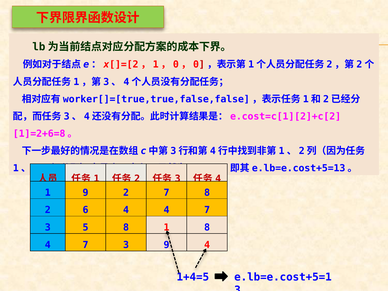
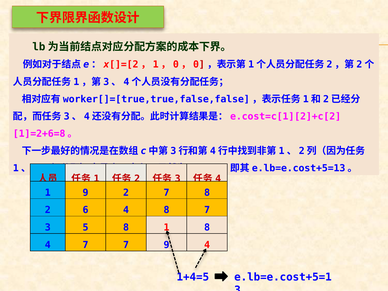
4 4: 4 -> 8 (167, 210)
3: 3 -> 7 (126, 245)
